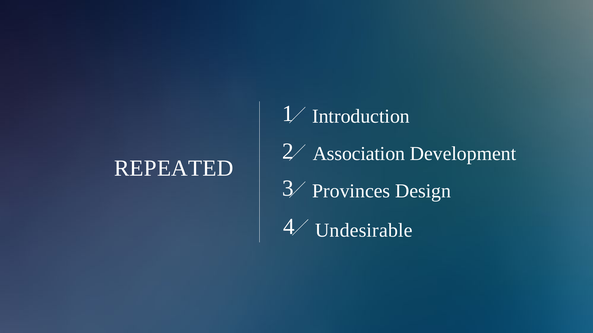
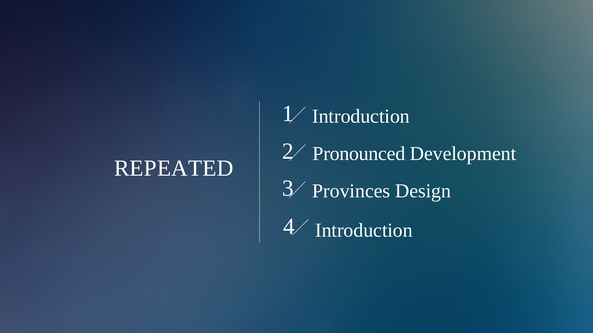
Association: Association -> Pronounced (359, 154)
Undesirable: Undesirable -> Introduction (364, 231)
